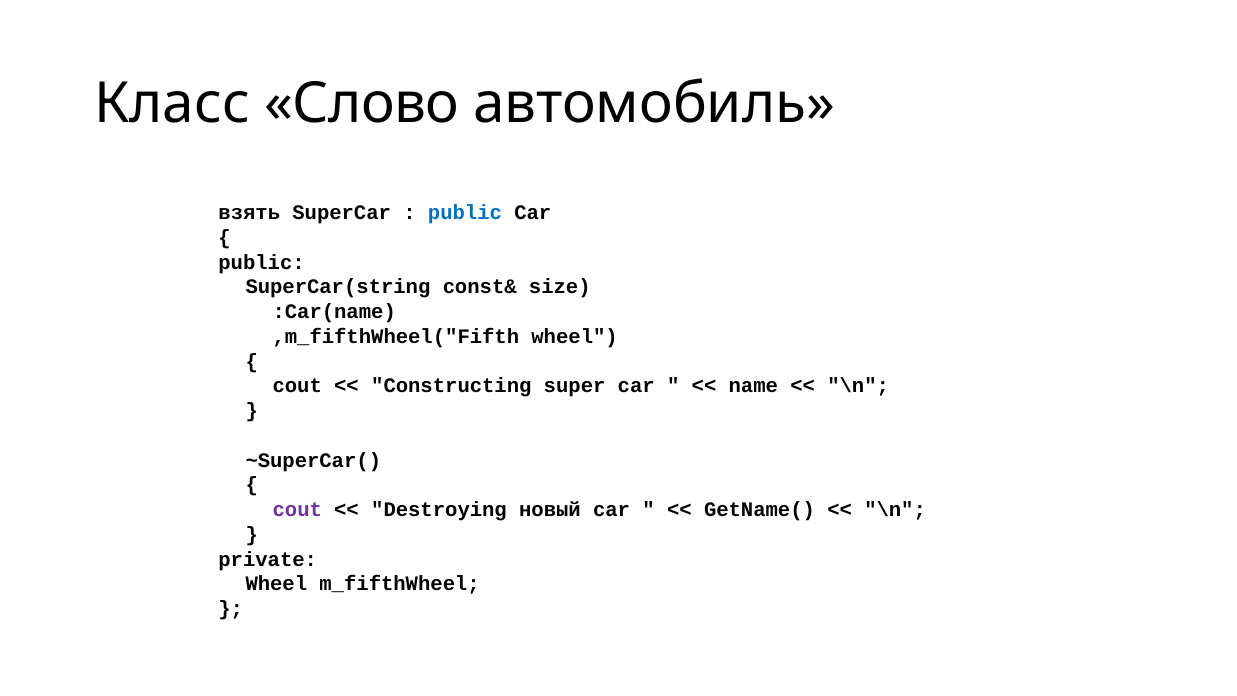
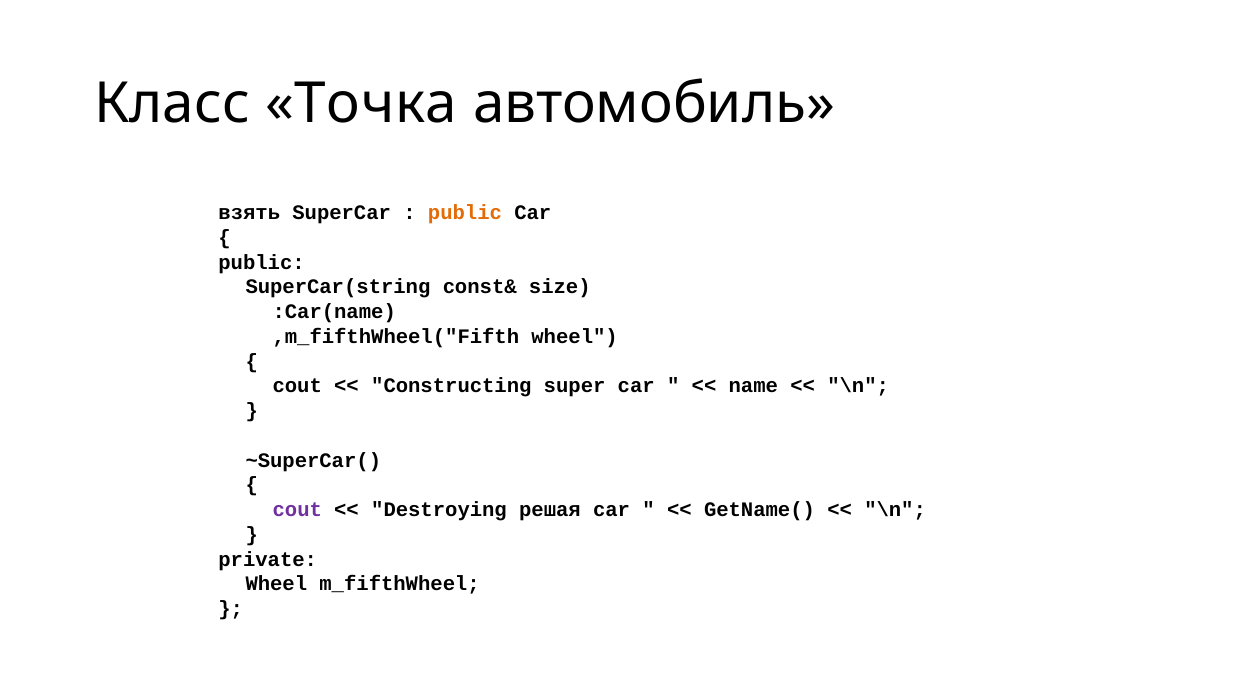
Слово: Слово -> Точка (361, 104)
public colour: blue -> orange (465, 213)
новый: новый -> решая (550, 510)
